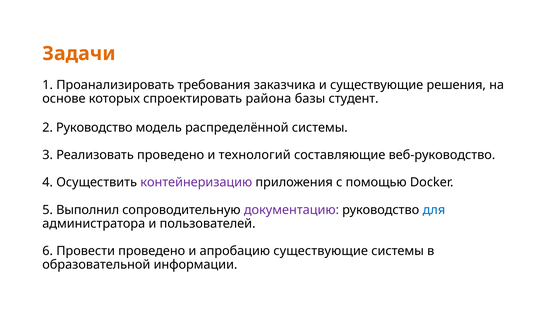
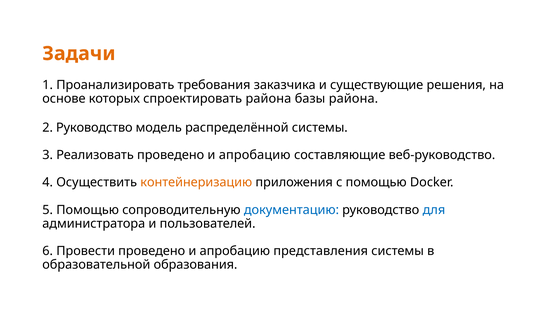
базы студент: студент -> района (353, 99)
технологий: технологий -> апробацию (255, 155)
контейнеризацию colour: purple -> orange (196, 183)
5 Выполнил: Выполнил -> Помощью (88, 210)
документацию colour: purple -> blue (291, 210)
апробацию существующие: существующие -> представления (321, 251)
информации: информации -> образования (195, 265)
